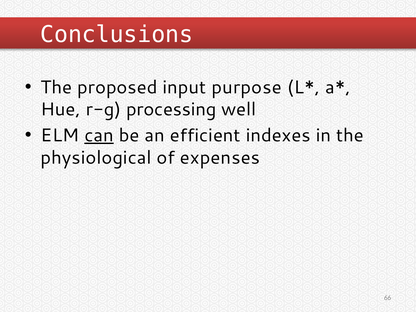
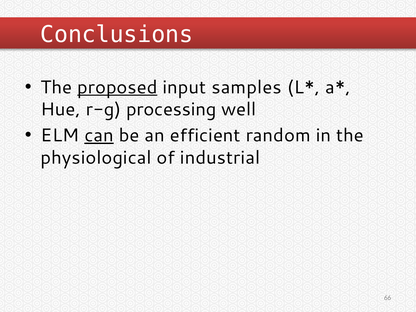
proposed underline: none -> present (117, 87)
purpose: purpose -> samples (247, 87)
indexes: indexes -> random (278, 135)
expenses: expenses -> industrial (220, 158)
